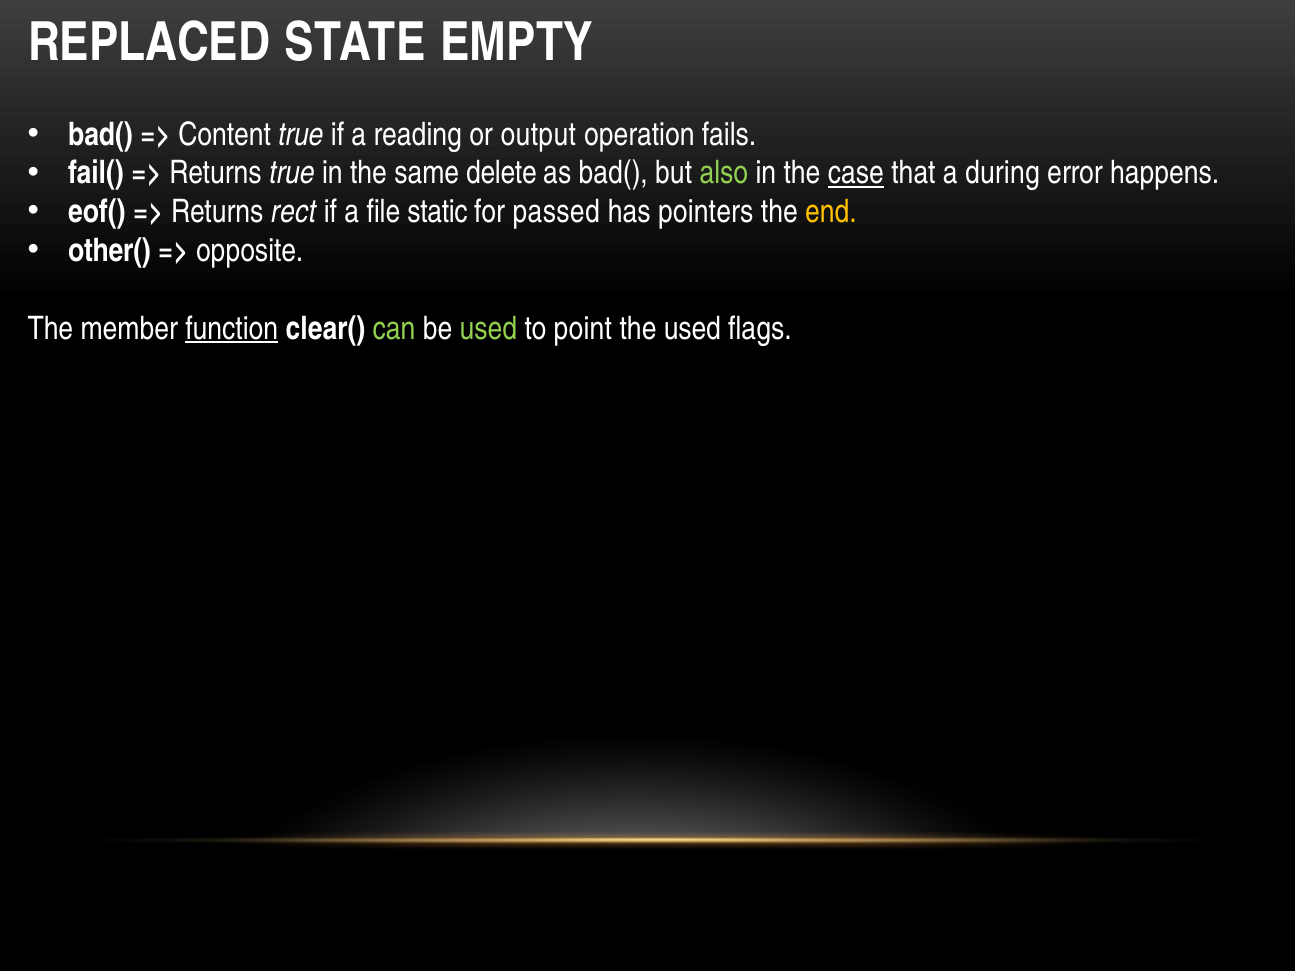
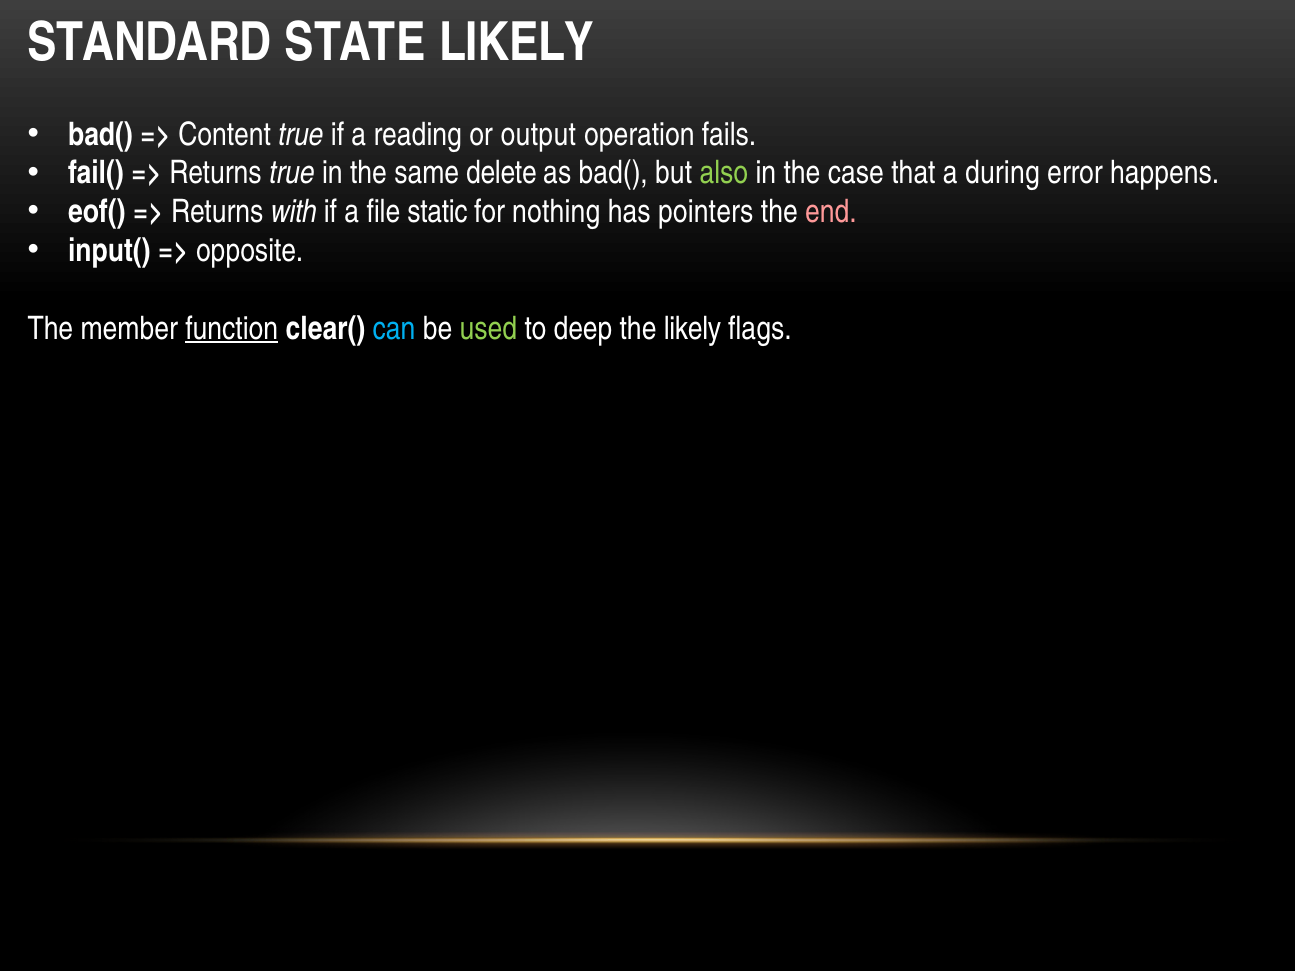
REPLACED: REPLACED -> STANDARD (149, 43)
STATE EMPTY: EMPTY -> LIKELY (517, 43)
case underline: present -> none (856, 173)
rect: rect -> with (294, 212)
passed: passed -> nothing (556, 212)
end colour: yellow -> pink (831, 212)
other(: other( -> input( (109, 251)
can colour: light green -> light blue (394, 329)
point: point -> deep (583, 329)
the used: used -> likely (692, 329)
